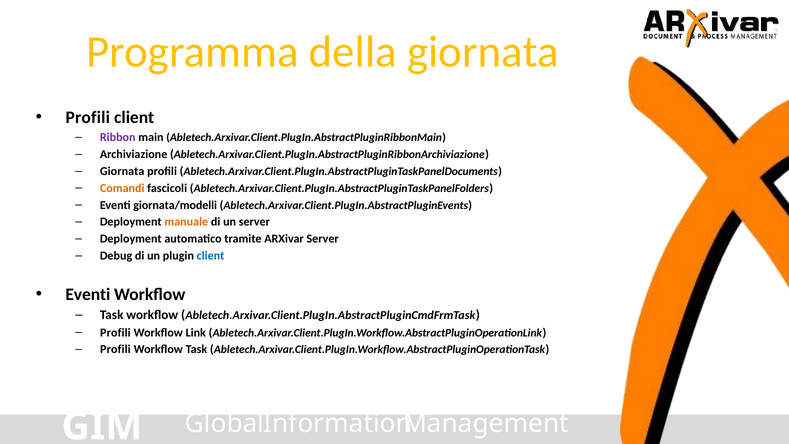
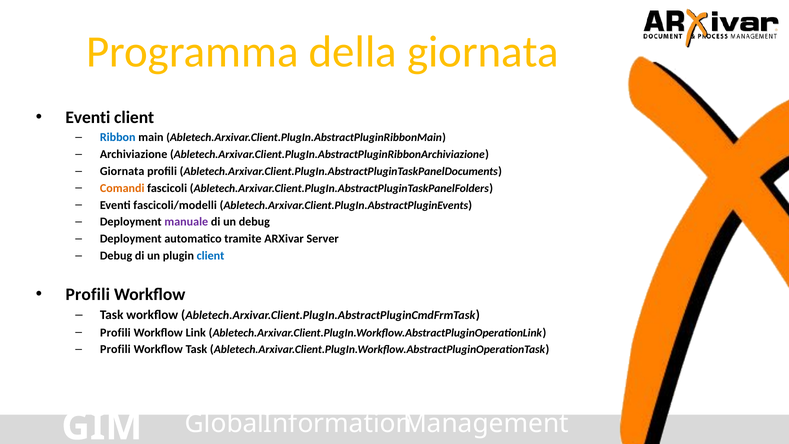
Profili: Profili -> Eventi (88, 118)
Ribbon colour: purple -> blue (118, 137)
giornata/modelli: giornata/modelli -> fascicoli/modelli (175, 205)
manuale colour: orange -> purple (186, 222)
un server: server -> debug (254, 222)
Eventi: Eventi -> Profili (88, 294)
